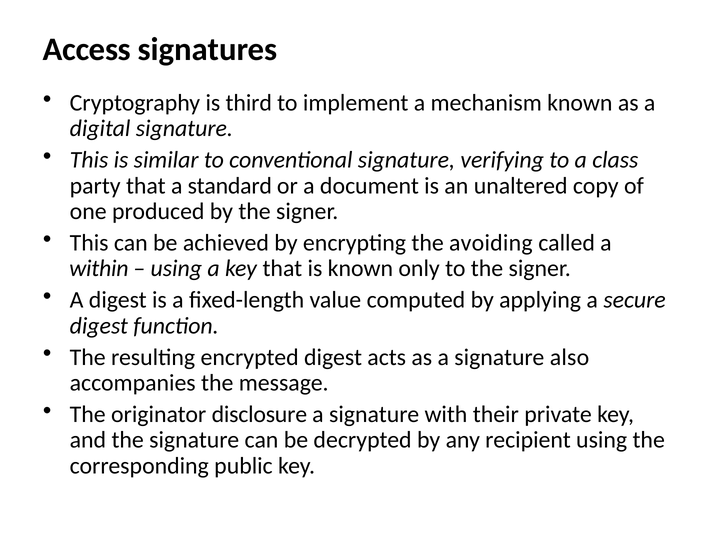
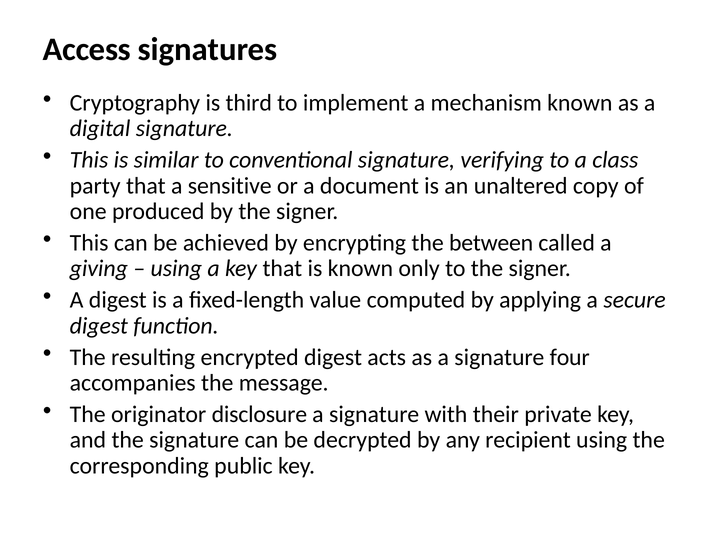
standard: standard -> sensitive (230, 186)
avoiding: avoiding -> between (491, 243)
within: within -> giving (99, 269)
also: also -> four (570, 357)
